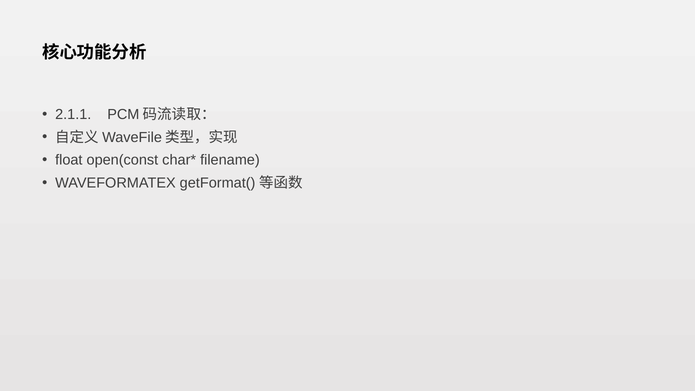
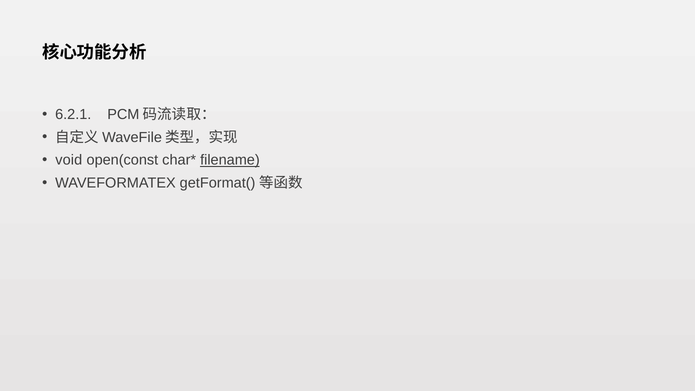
2.1.1: 2.1.1 -> 6.2.1 (73, 114)
float: float -> void (69, 160)
filename underline: none -> present (230, 160)
